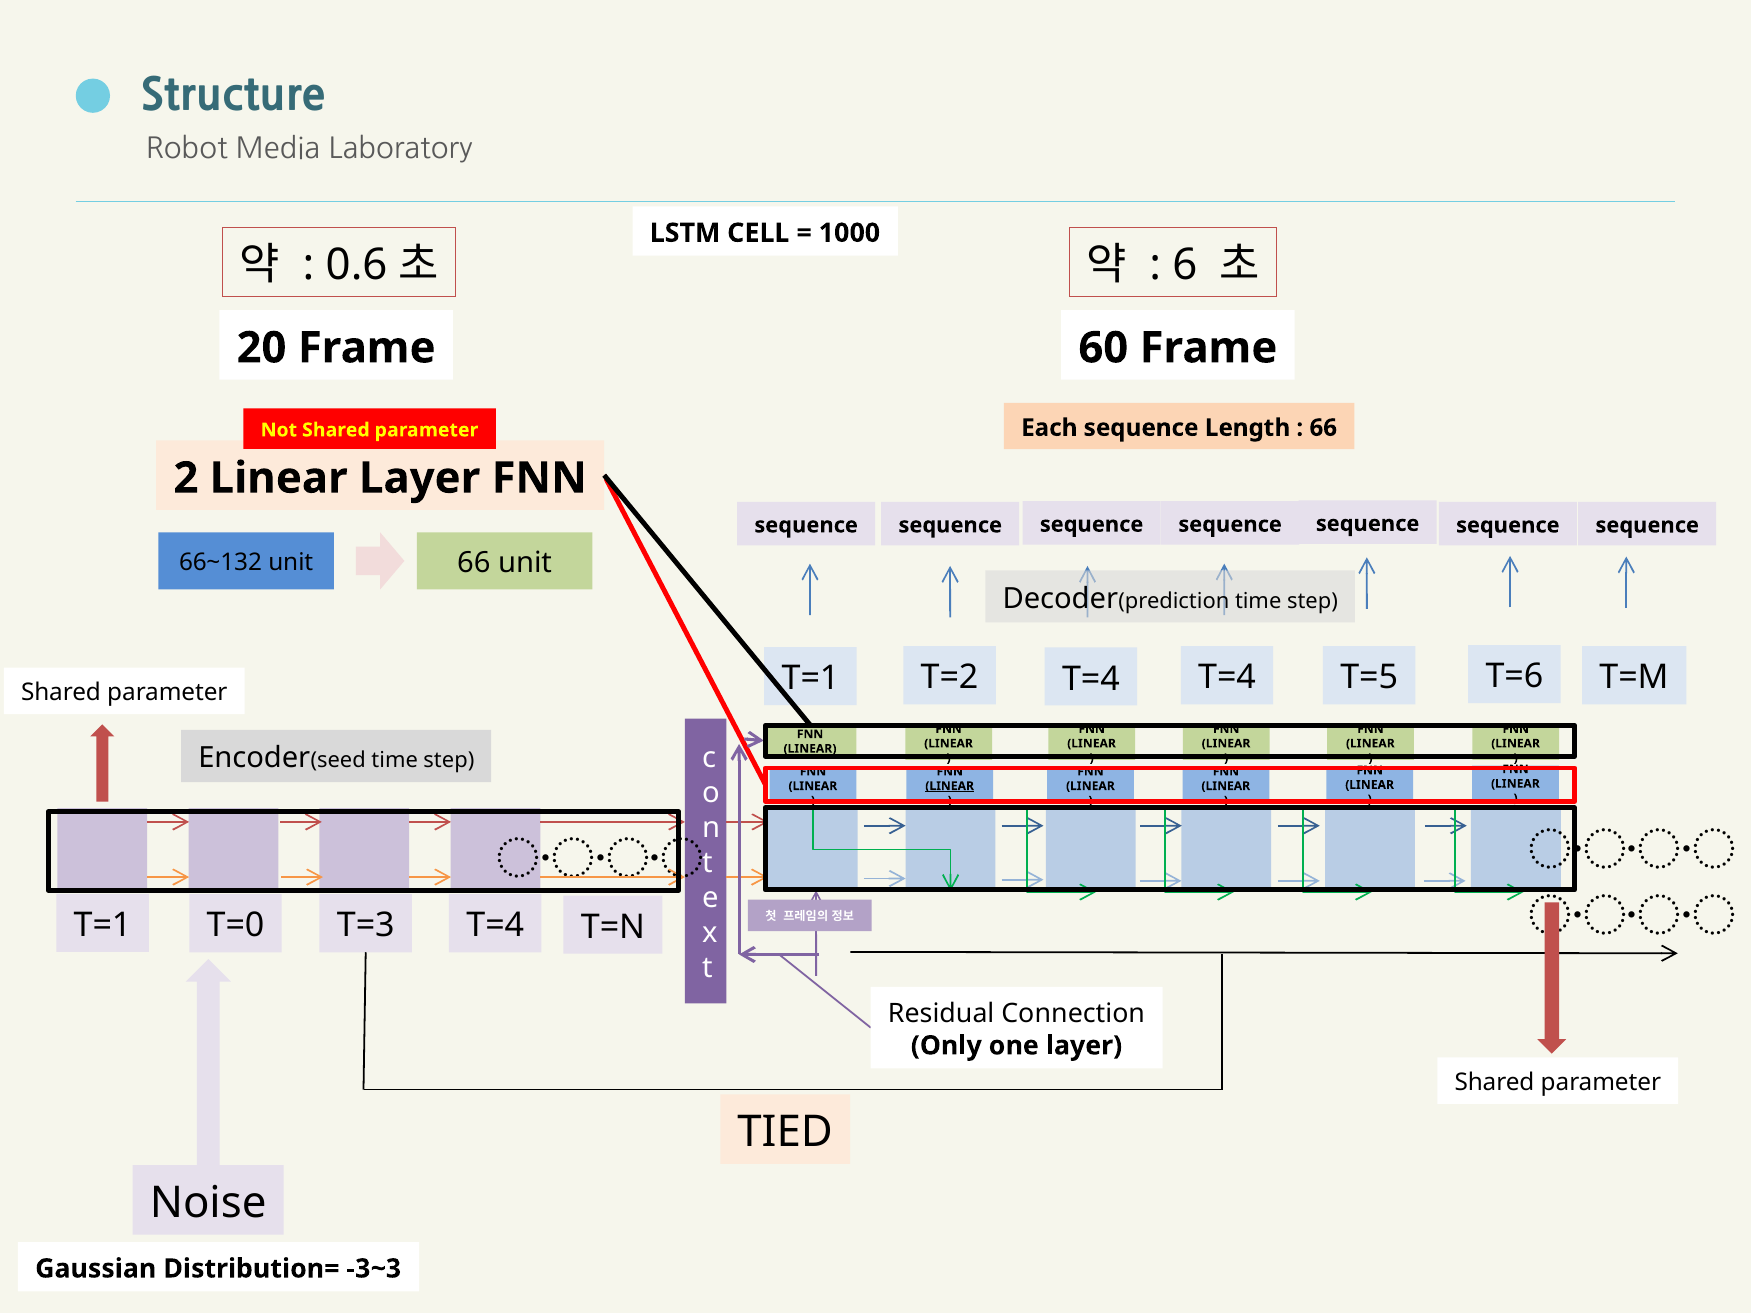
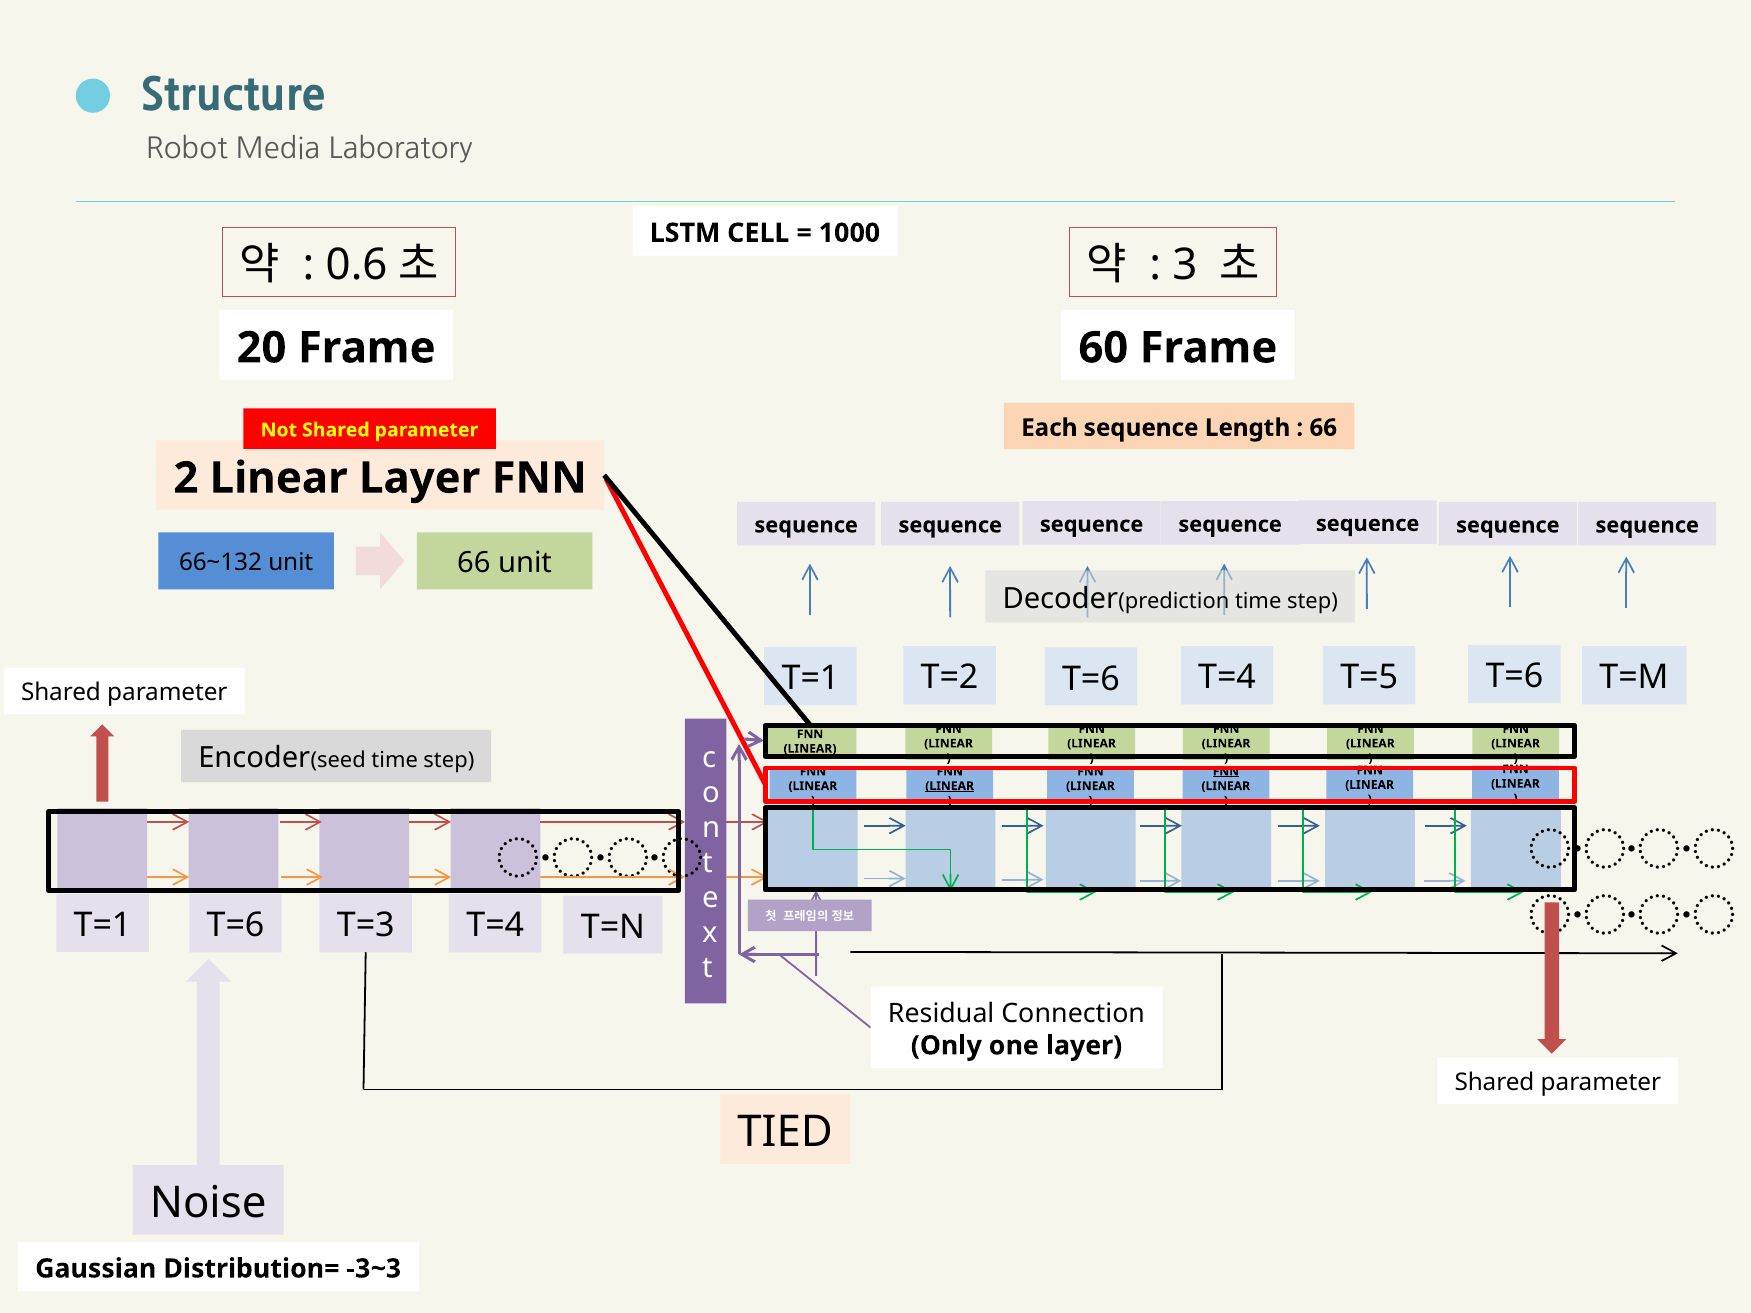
6: 6 -> 3 (1185, 265)
T=2 T=4: T=4 -> T=6 (1091, 679)
FNN underline: none -> present (1226, 772)
T=1 T=0: T=0 -> T=6 (236, 926)
